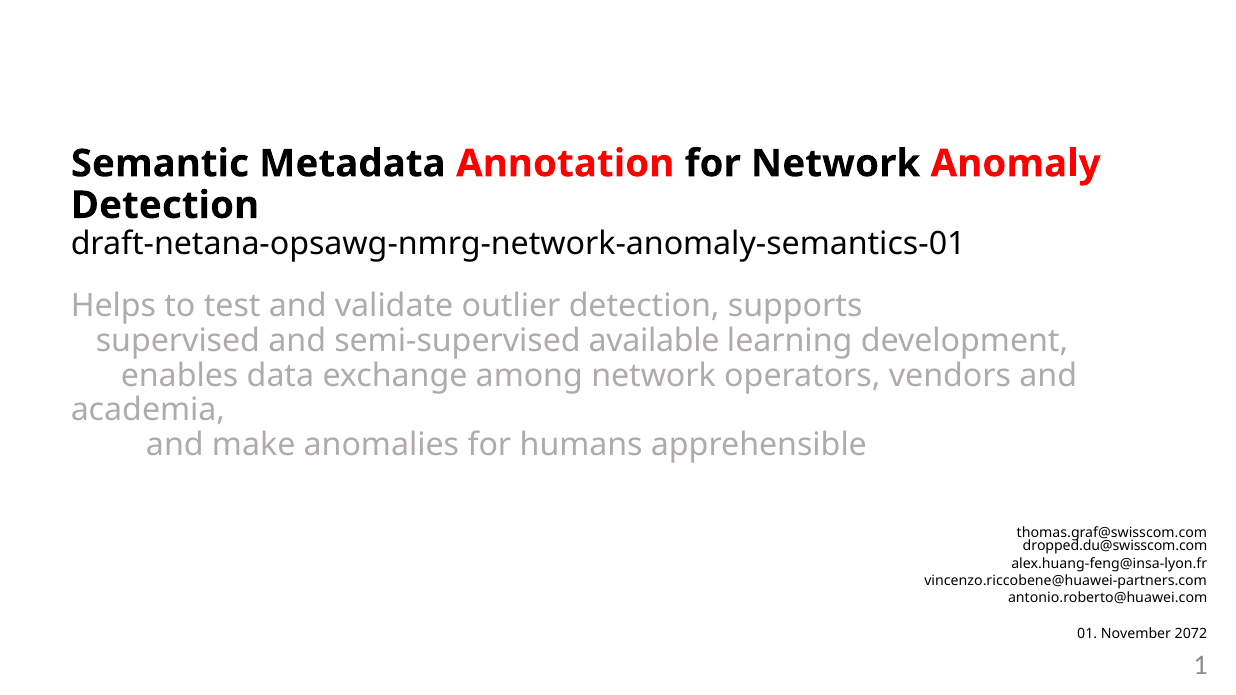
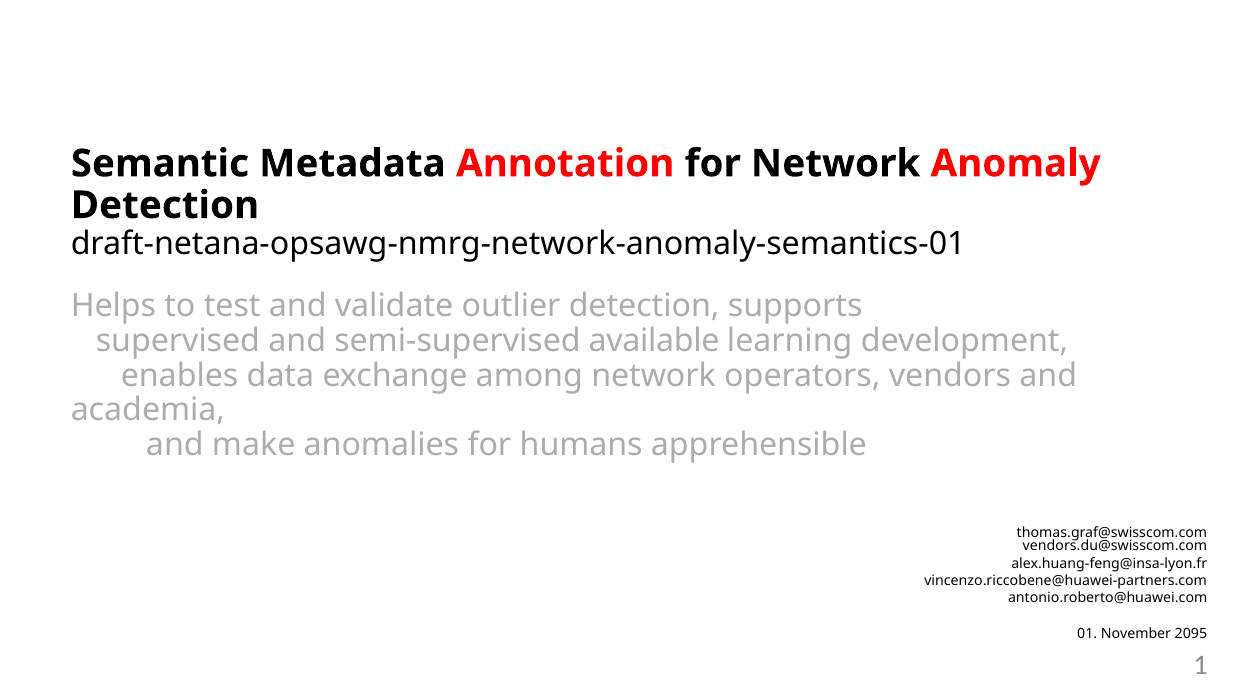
dropped.du@swisscom.com: dropped.du@swisscom.com -> vendors.du@swisscom.com (1115, 546)
2072: 2072 -> 2095 (1191, 634)
